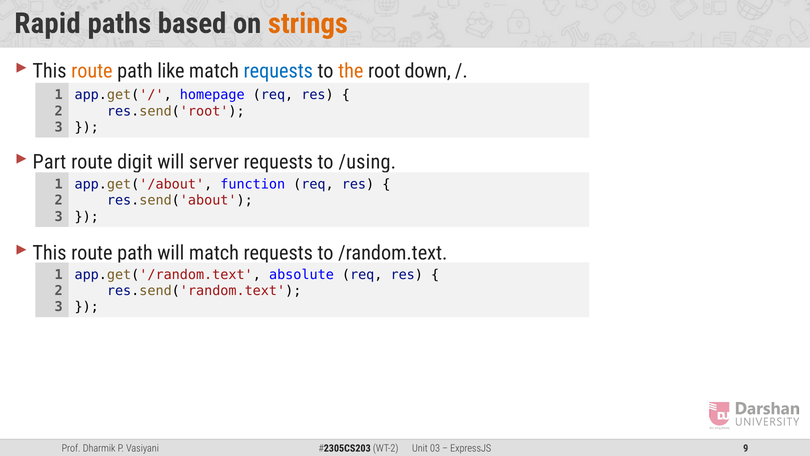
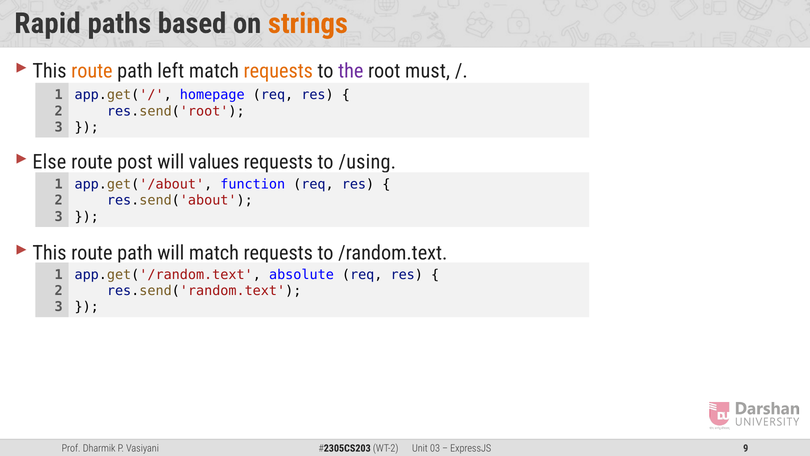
like: like -> left (171, 71)
requests colour: blue -> orange (278, 71)
the colour: orange -> purple (351, 71)
down: down -> must (428, 71)
Part: Part -> Else (49, 162)
digit: digit -> post (135, 162)
server: server -> values (214, 162)
